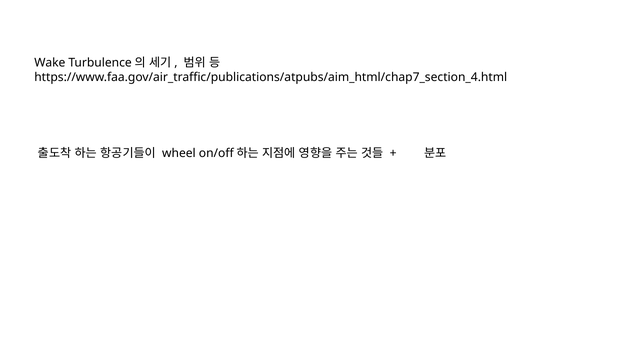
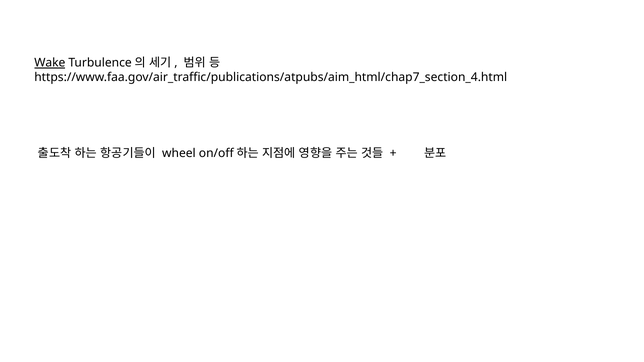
Wake underline: none -> present (50, 63)
